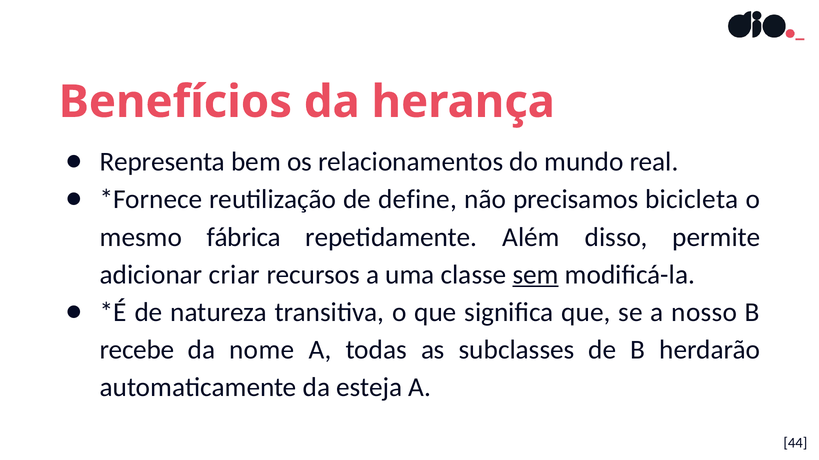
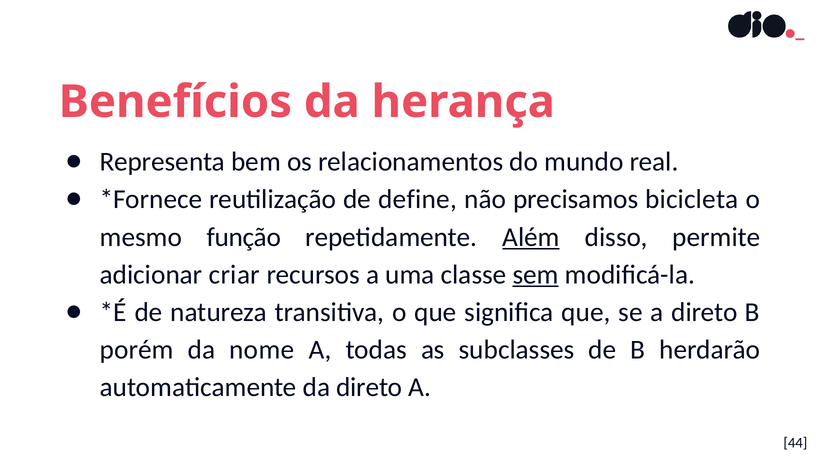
fábrica: fábrica -> função (244, 237)
Além underline: none -> present (531, 237)
a nosso: nosso -> direto (704, 313)
recebe: recebe -> porém (137, 350)
da esteja: esteja -> direto (369, 388)
